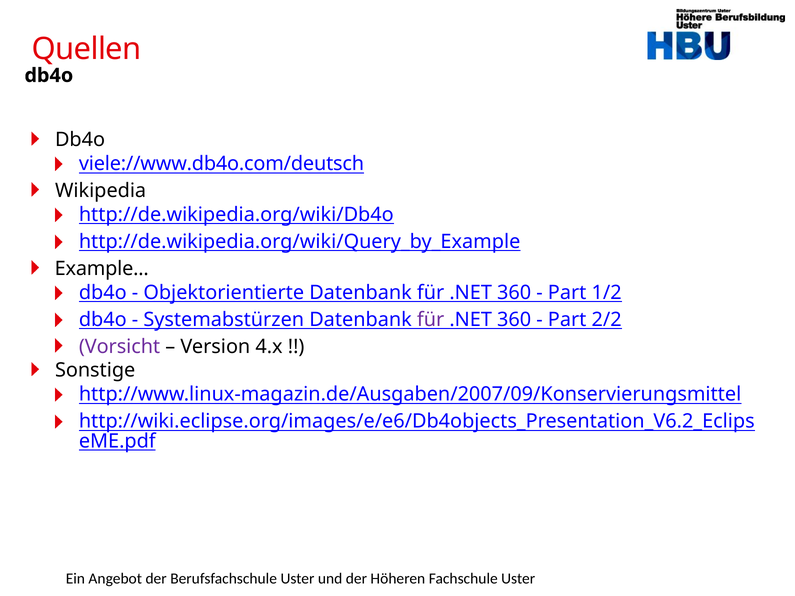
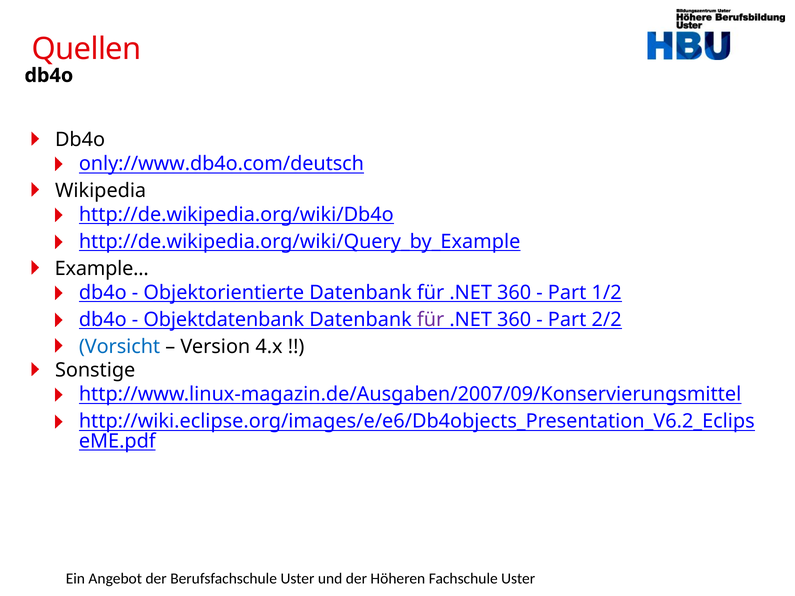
viele://www.db4o.com/deutsch: viele://www.db4o.com/deutsch -> only://www.db4o.com/deutsch (221, 164)
Systemabstürzen: Systemabstürzen -> Objektdatenbank (224, 320)
Vorsicht colour: purple -> blue (120, 347)
